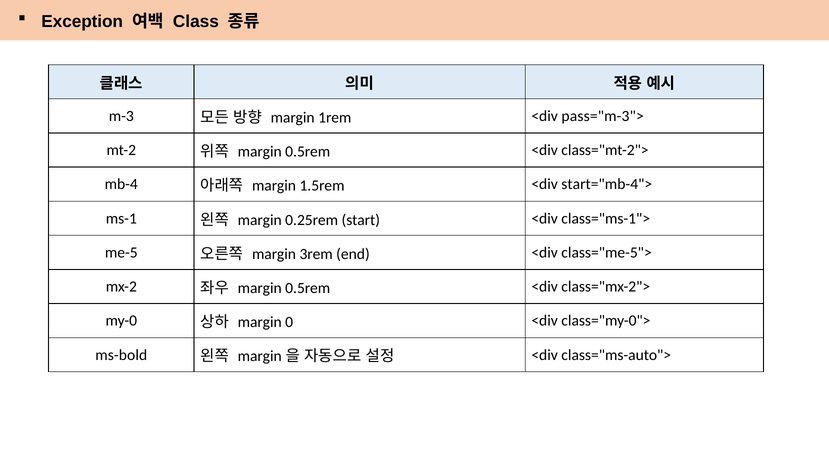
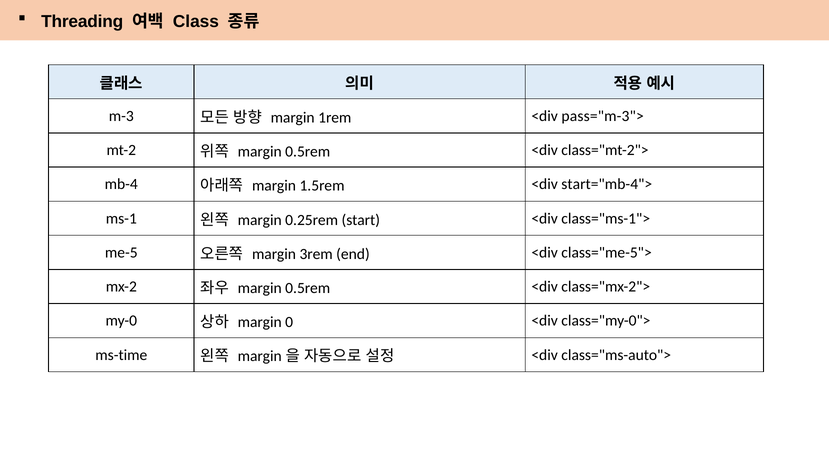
Exception: Exception -> Threading (82, 21)
ms-bold: ms-bold -> ms-time (121, 355)
